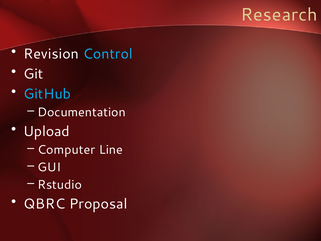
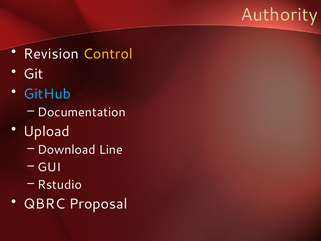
Research: Research -> Authority (279, 15)
Control colour: light blue -> yellow (108, 54)
Computer: Computer -> Download (66, 150)
